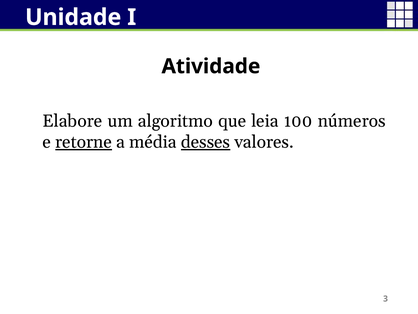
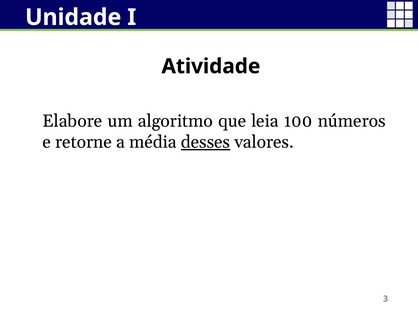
retorne underline: present -> none (84, 142)
